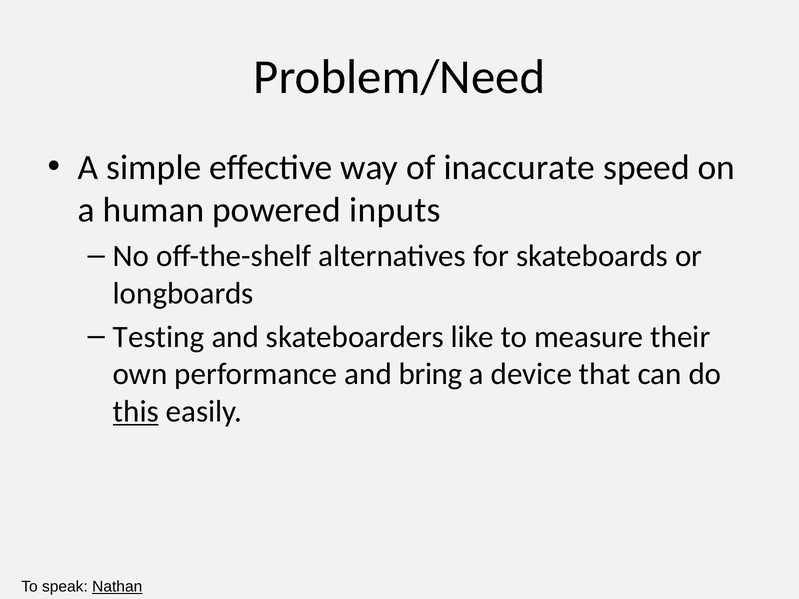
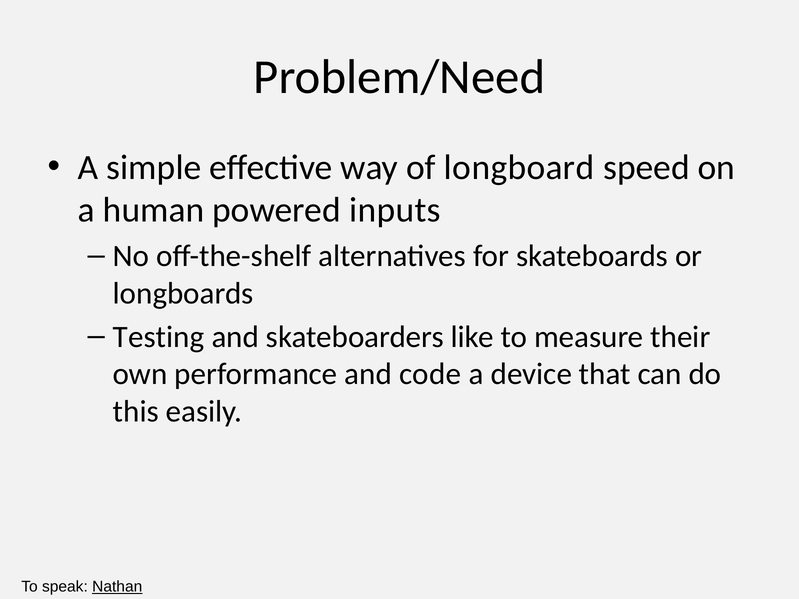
inaccurate: inaccurate -> longboard (519, 168)
bring: bring -> code (430, 374)
this underline: present -> none (136, 412)
